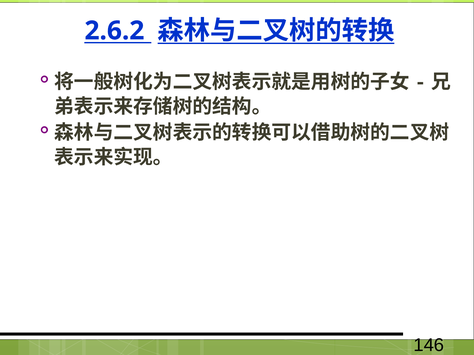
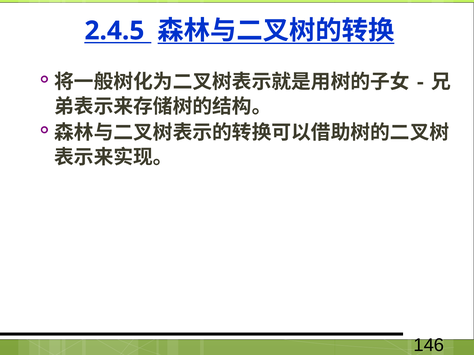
2.6.2: 2.6.2 -> 2.4.5 (114, 31)
